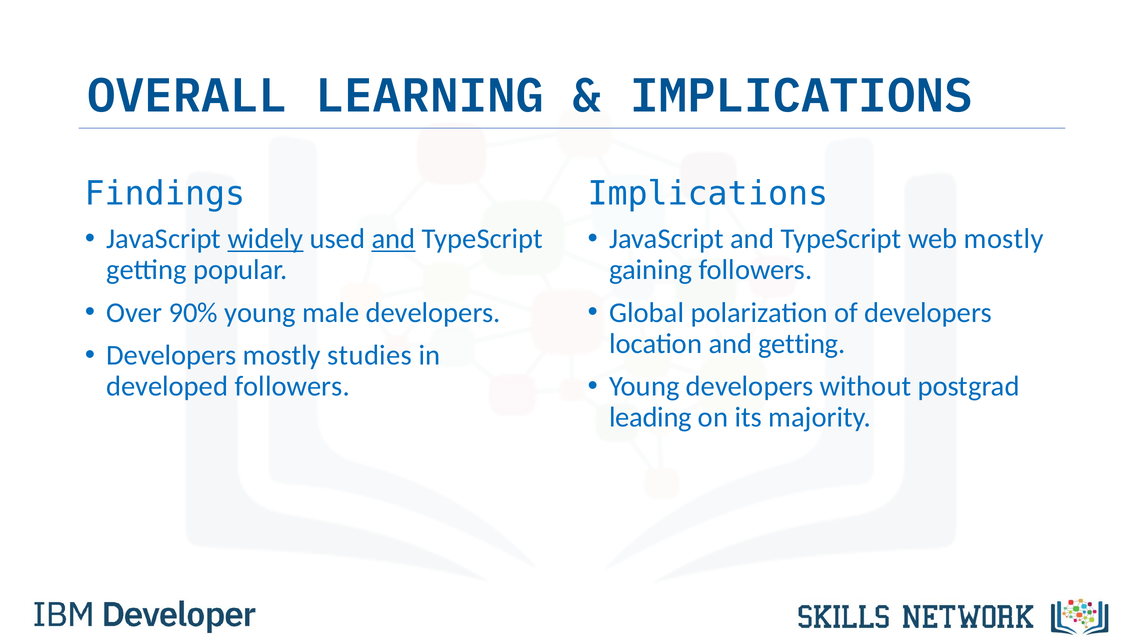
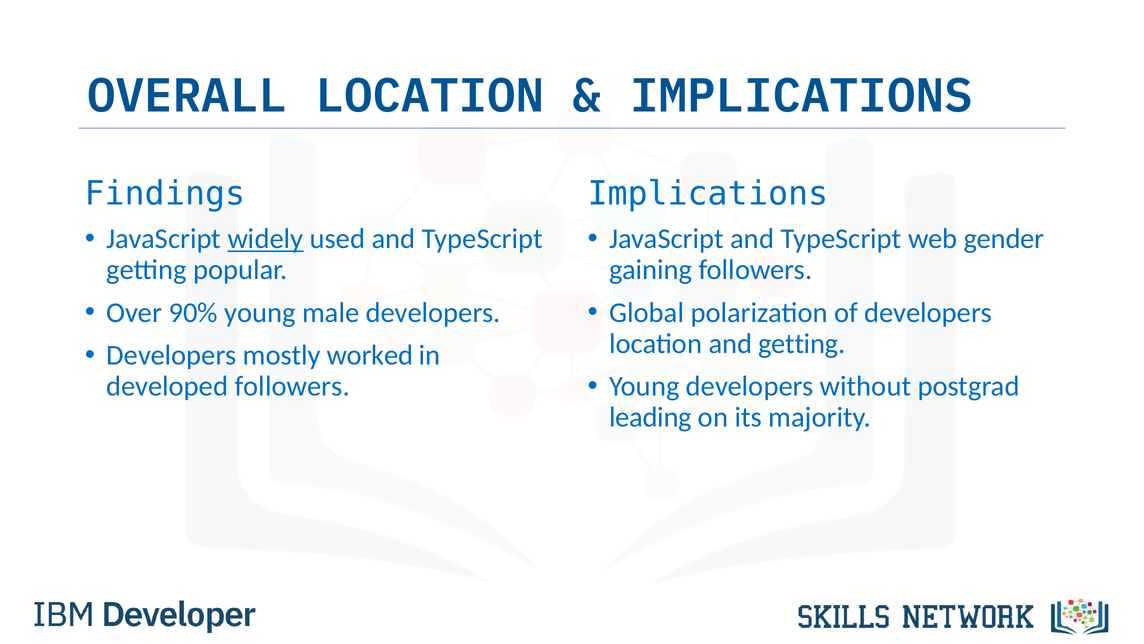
OVERALL LEARNING: LEARNING -> LOCATION (430, 96)
and underline: present -> none (394, 239)
web mostly: mostly -> gender (1004, 239)
studies: studies -> worked (370, 355)
